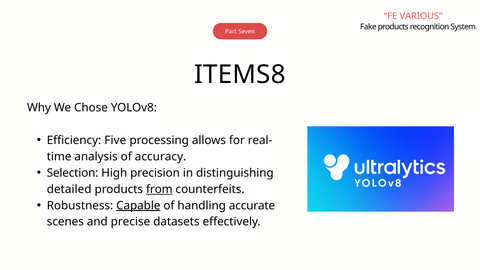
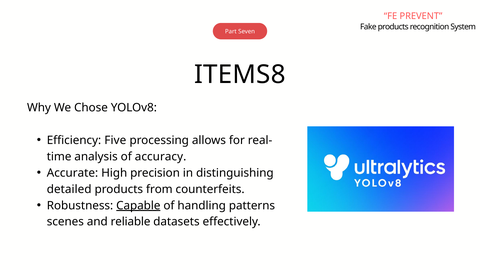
VARIOUS: VARIOUS -> PREVENT (421, 16)
Selection: Selection -> Accurate (72, 173)
from underline: present -> none (159, 189)
accurate: accurate -> patterns (252, 206)
precise: precise -> reliable (131, 222)
